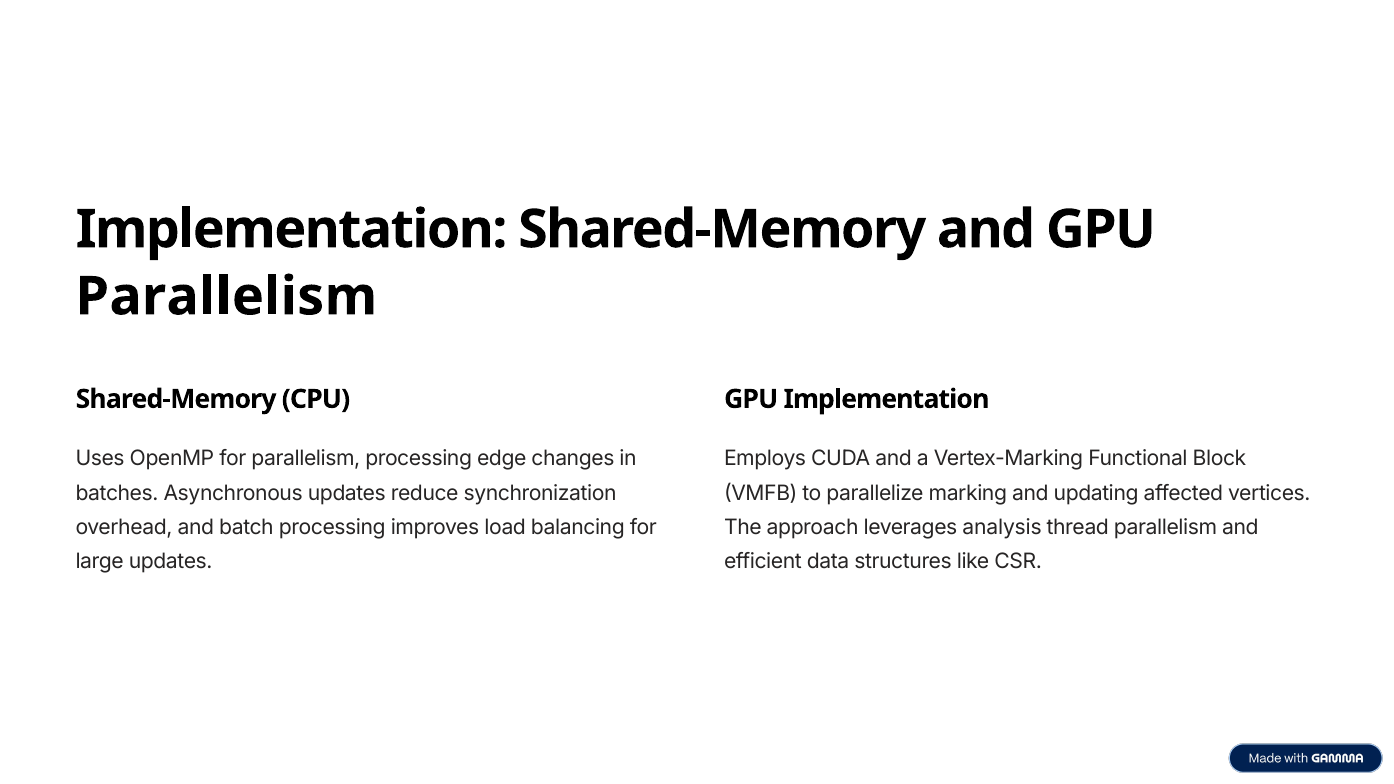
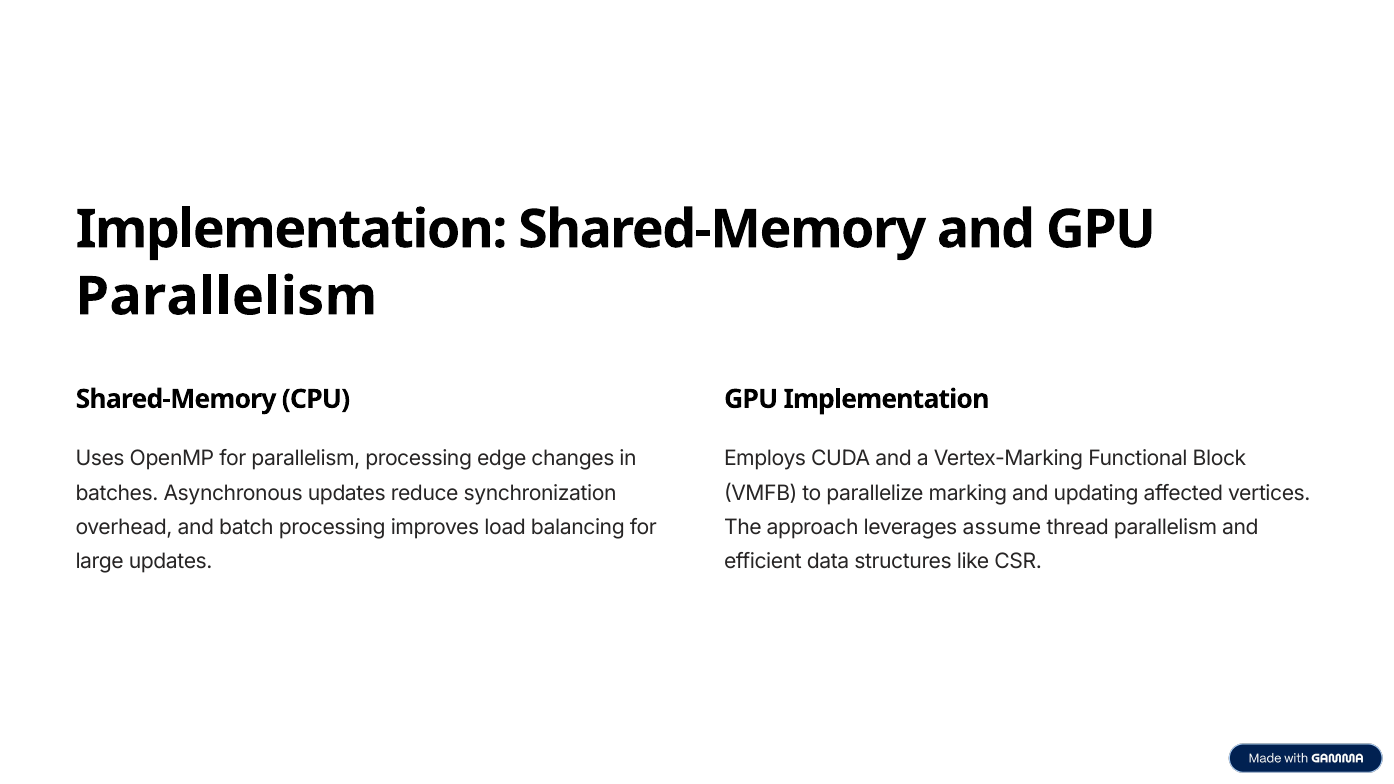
analysis: analysis -> assume (1002, 528)
